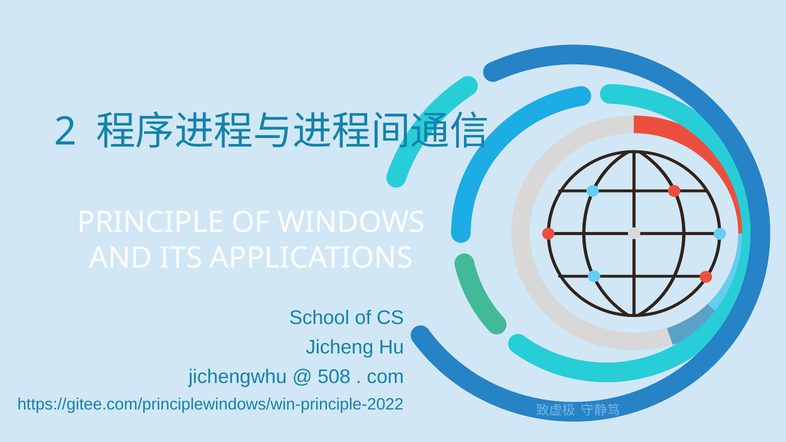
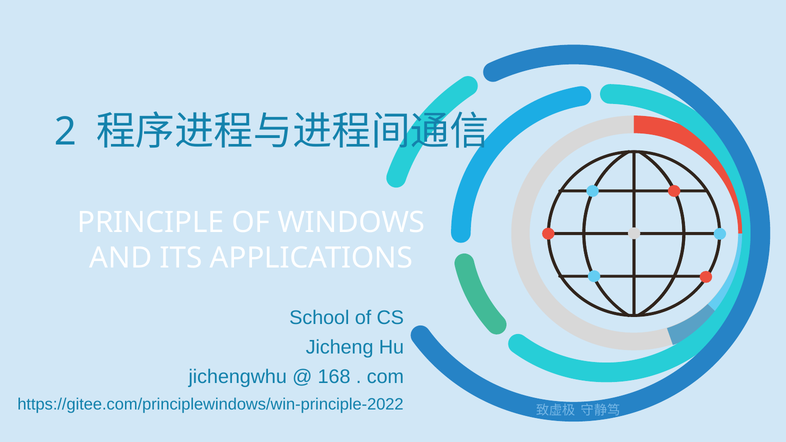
508: 508 -> 168 (334, 377)
